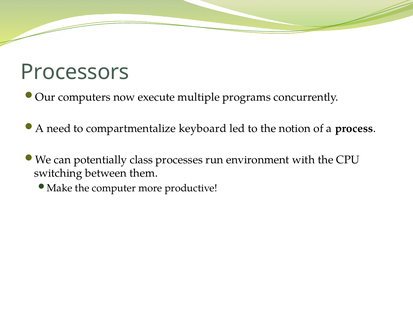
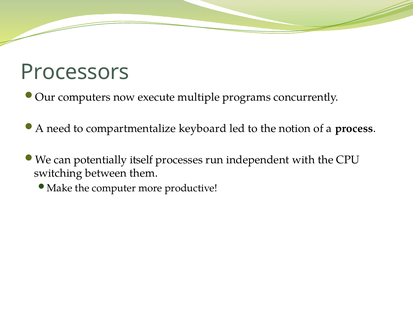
class: class -> itself (141, 160)
environment: environment -> independent (258, 160)
